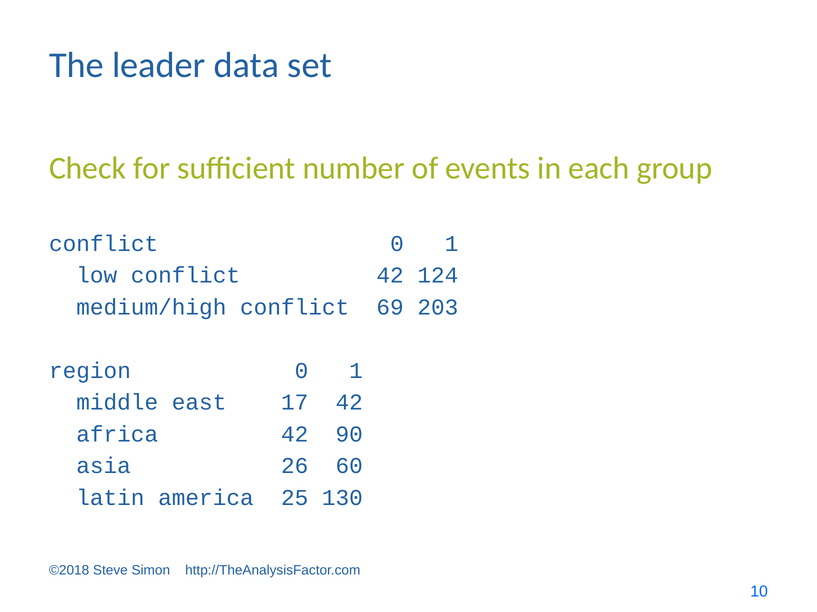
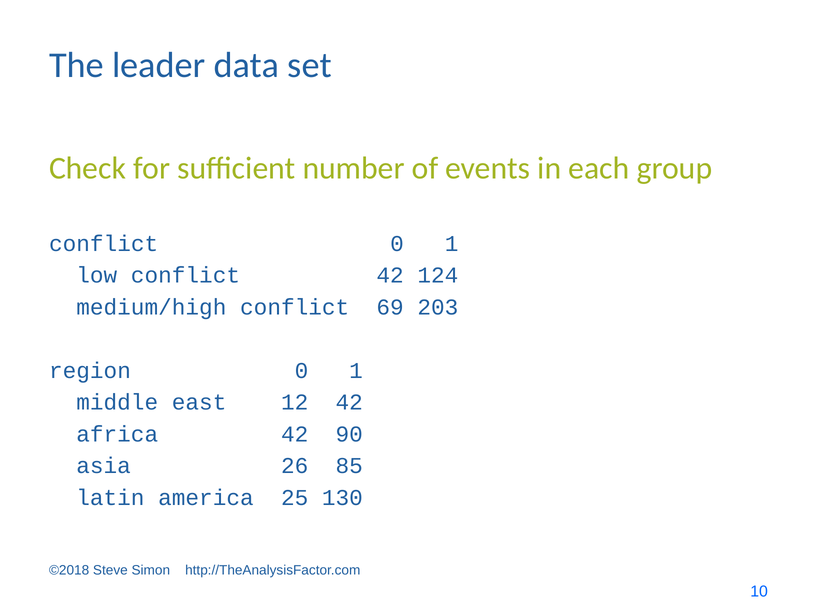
17: 17 -> 12 (295, 403)
60: 60 -> 85 (349, 466)
